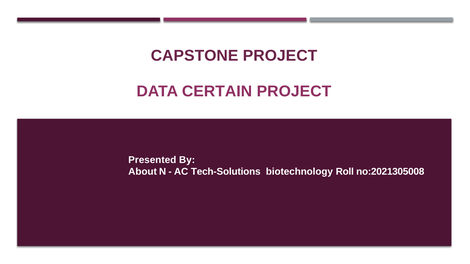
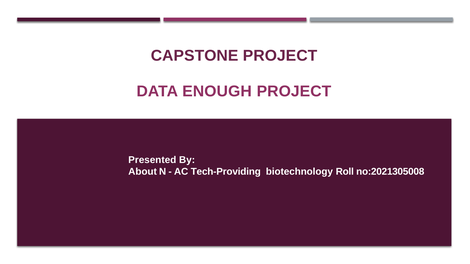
CERTAIN: CERTAIN -> ENOUGH (217, 92)
Tech-Solutions: Tech-Solutions -> Tech-Providing (226, 172)
